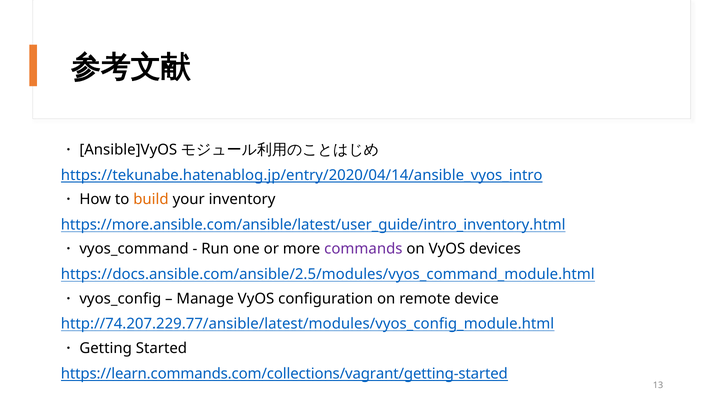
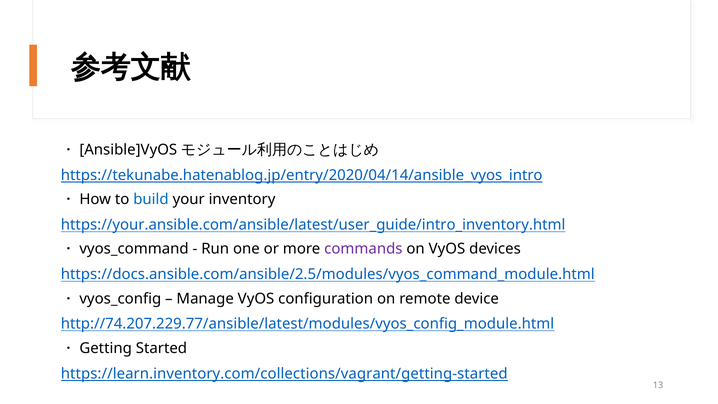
build colour: orange -> blue (151, 199)
https://more.ansible.com/ansible/latest/user_guide/intro_inventory.html: https://more.ansible.com/ansible/latest/user_guide/intro_inventory.html -> https://your.ansible.com/ansible/latest/user_guide/intro_inventory.html (313, 225)
https://learn.commands.com/collections/vagrant/getting-started: https://learn.commands.com/collections/vagrant/getting-started -> https://learn.inventory.com/collections/vagrant/getting-started (284, 373)
